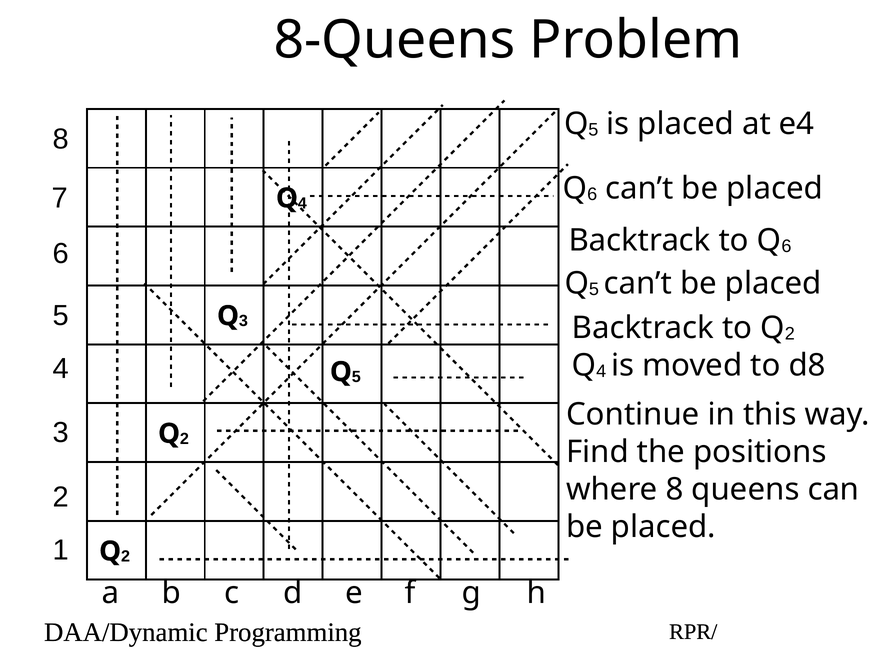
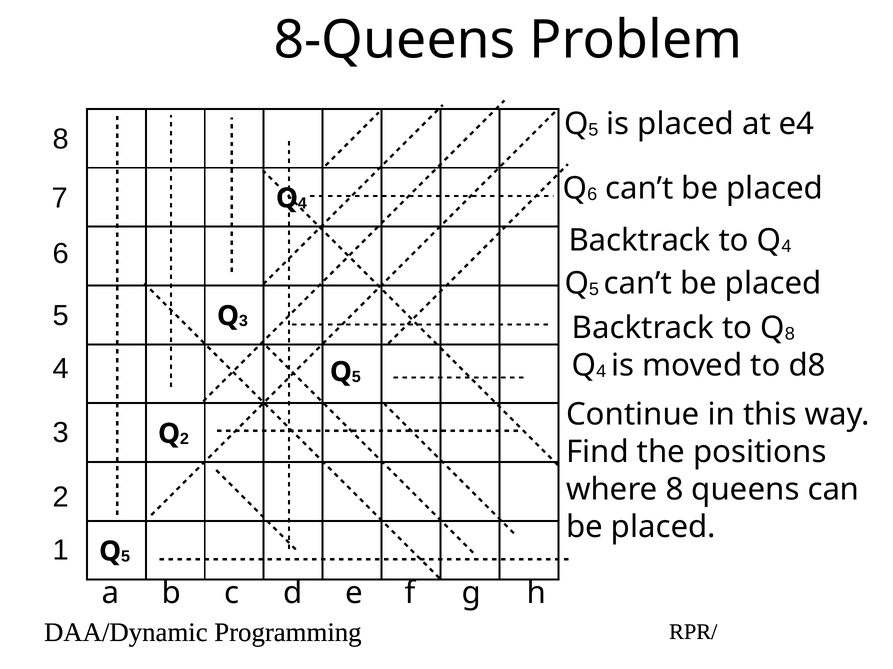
6: 6 -> 4 (786, 246)
2: 2 -> 8 (790, 334)
2: 2 -> 5 (126, 557)
